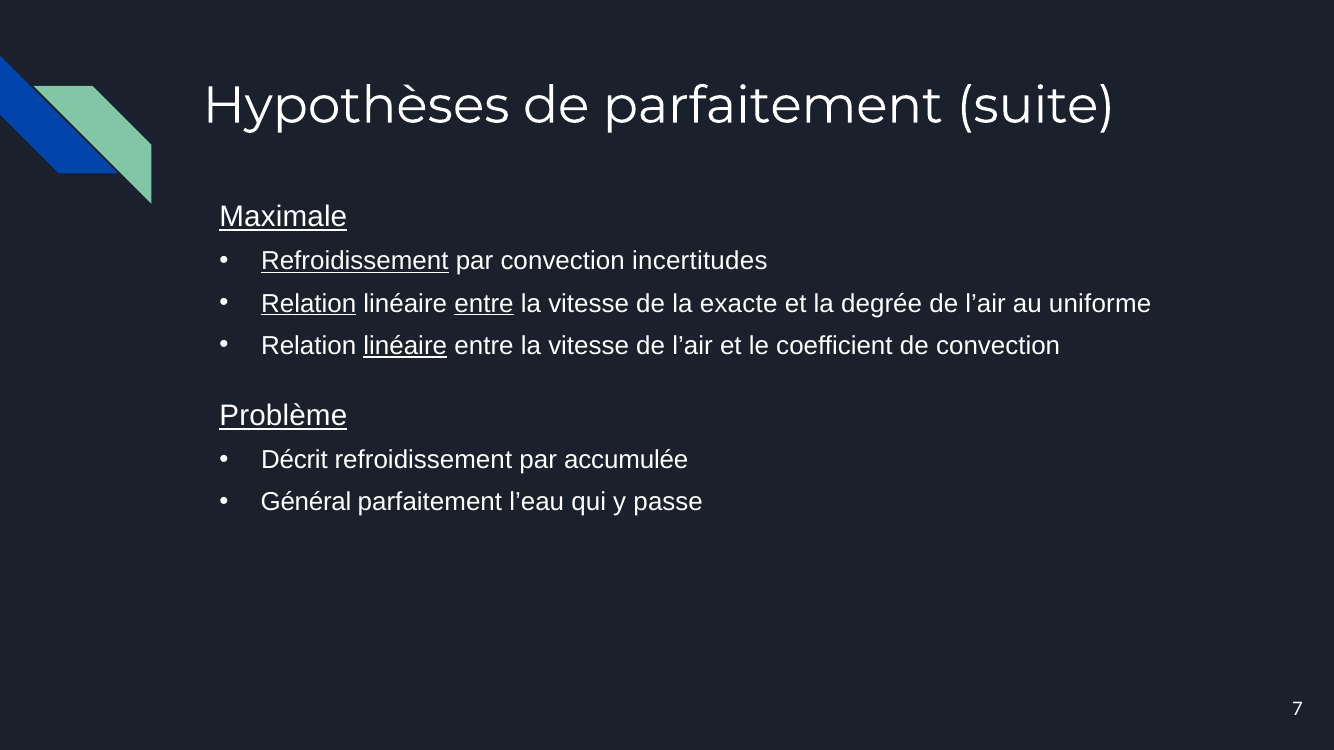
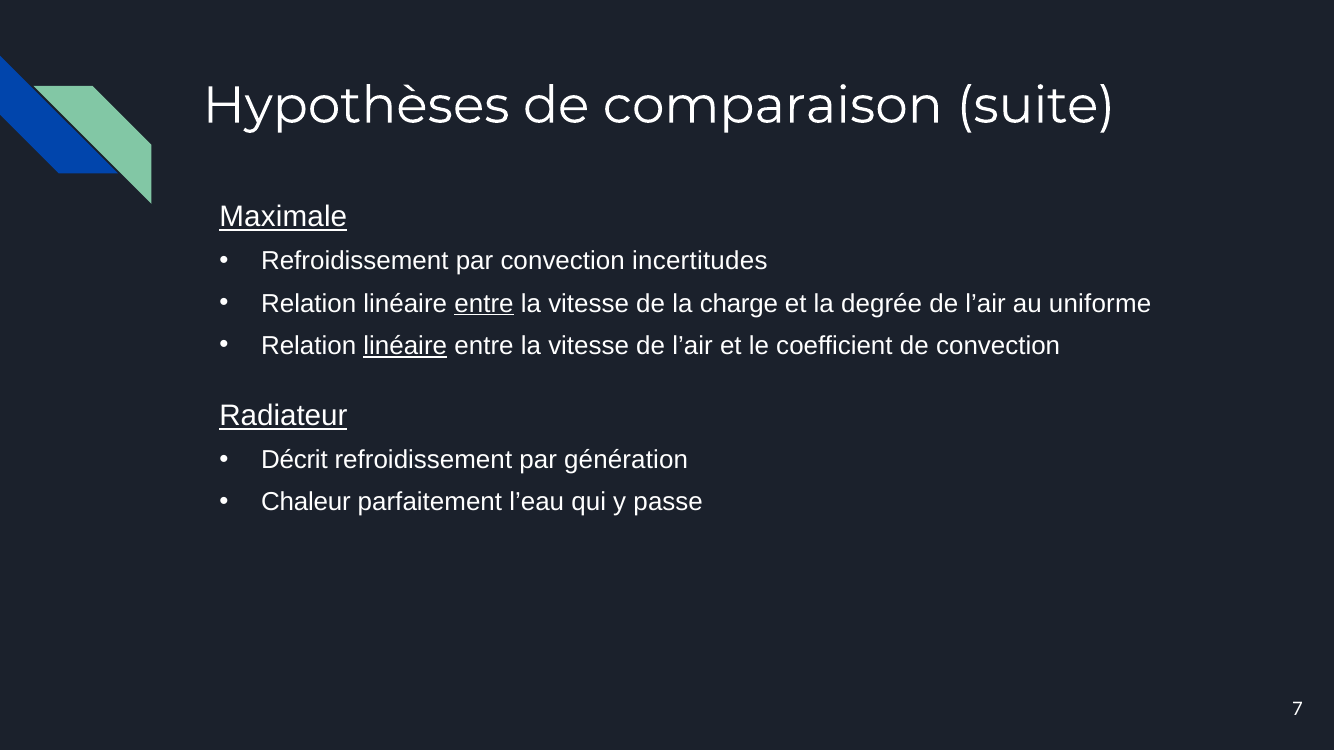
de parfaitement: parfaitement -> comparaison (773, 106)
Refroidissement underline: present -> none (355, 261)
Relation underline: present -> none (309, 304)
exacte: exacte -> charge (739, 304)
Problème: Problème -> Radiateur (283, 416)
accumulée: accumulée -> génération (626, 460)
Général: Général -> Chaleur (306, 502)
